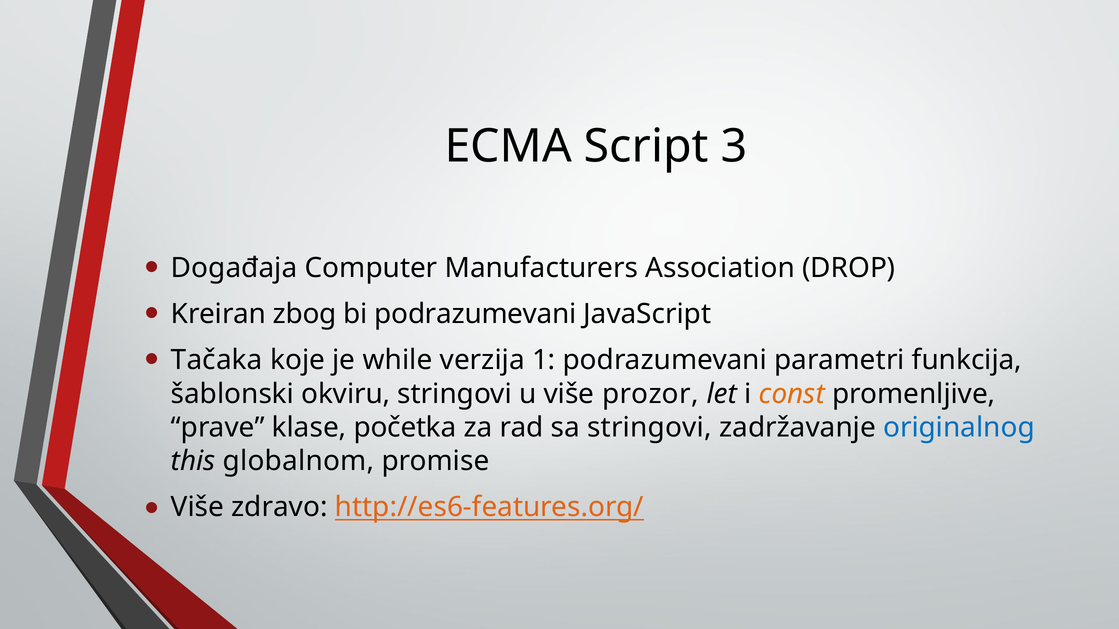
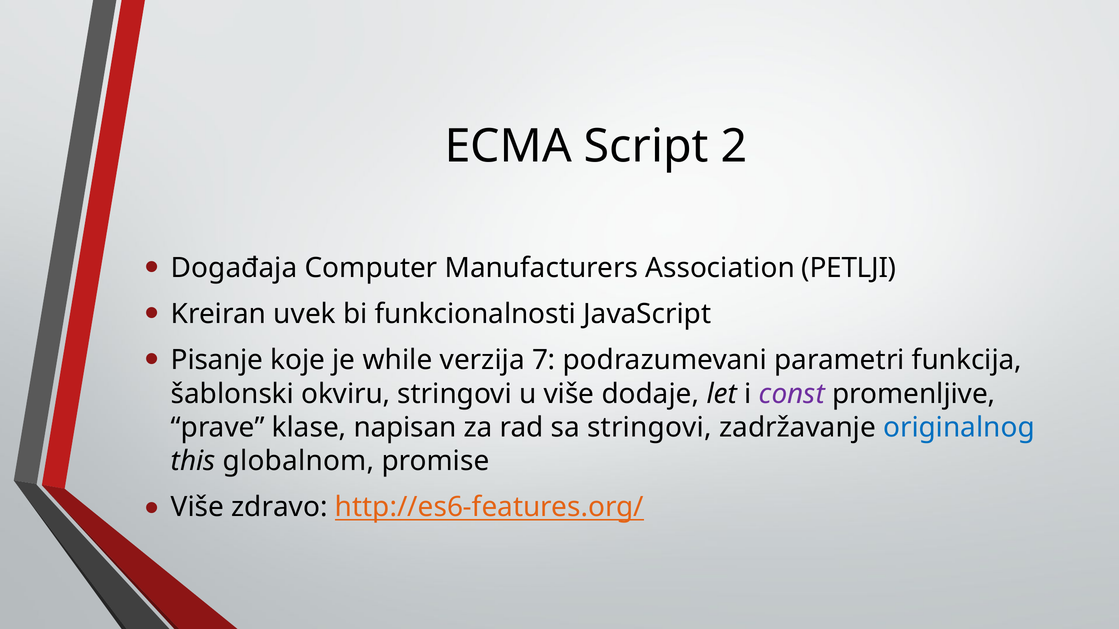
3: 3 -> 2 (734, 147)
DROP: DROP -> PETLJI (849, 268)
zbog: zbog -> uvek (305, 314)
bi podrazumevani: podrazumevani -> funkcionalnosti (475, 314)
Tačaka: Tačaka -> Pisanje (217, 360)
1: 1 -> 7 (544, 360)
prozor: prozor -> dodaje (650, 394)
const colour: orange -> purple (792, 394)
početka: početka -> napisan (405, 428)
